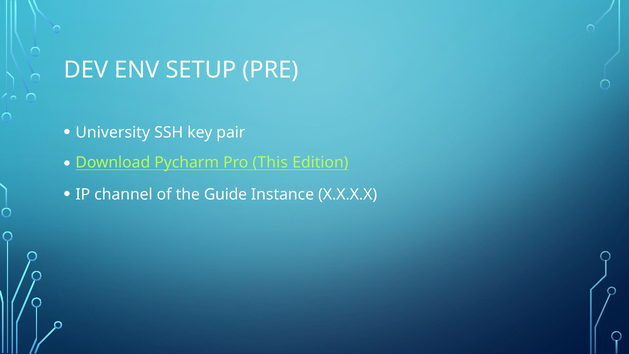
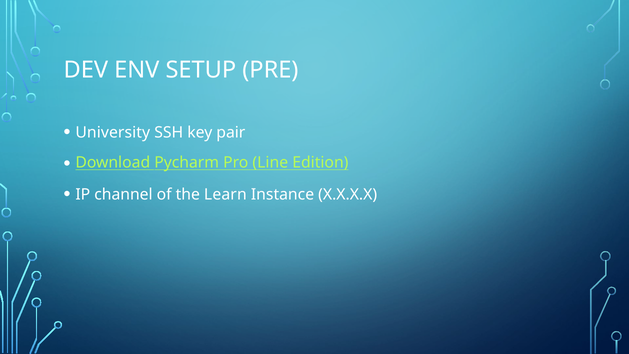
This: This -> Line (270, 162)
Guide: Guide -> Learn (225, 194)
